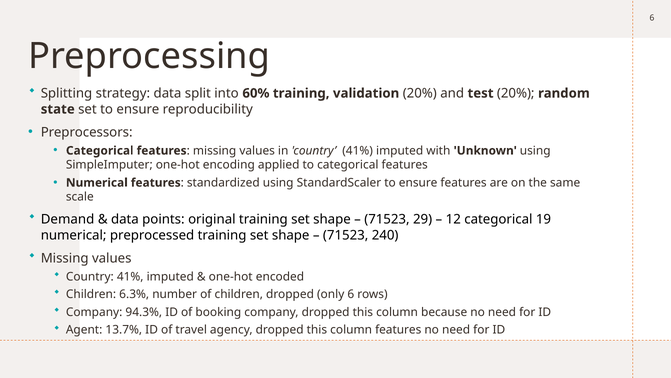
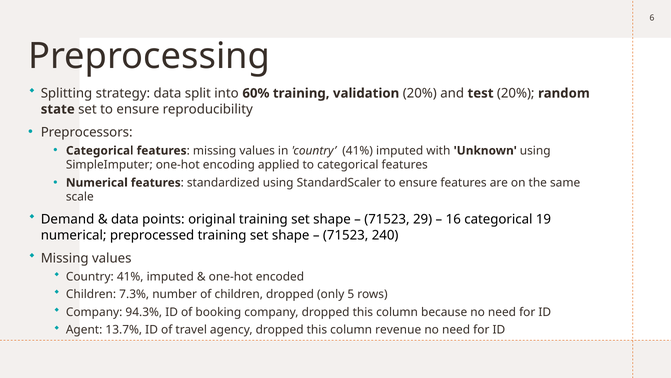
12: 12 -> 16 (453, 219)
6.3%: 6.3% -> 7.3% (134, 294)
only 6: 6 -> 5 (351, 294)
column features: features -> revenue (398, 330)
